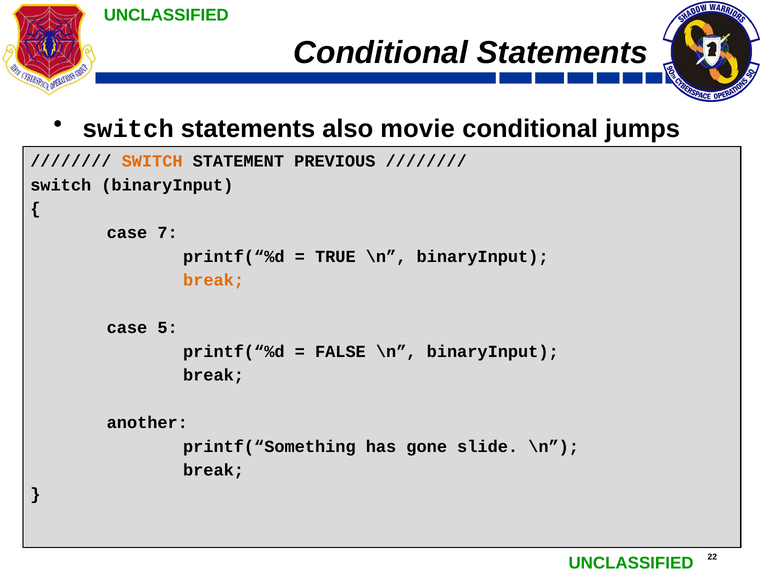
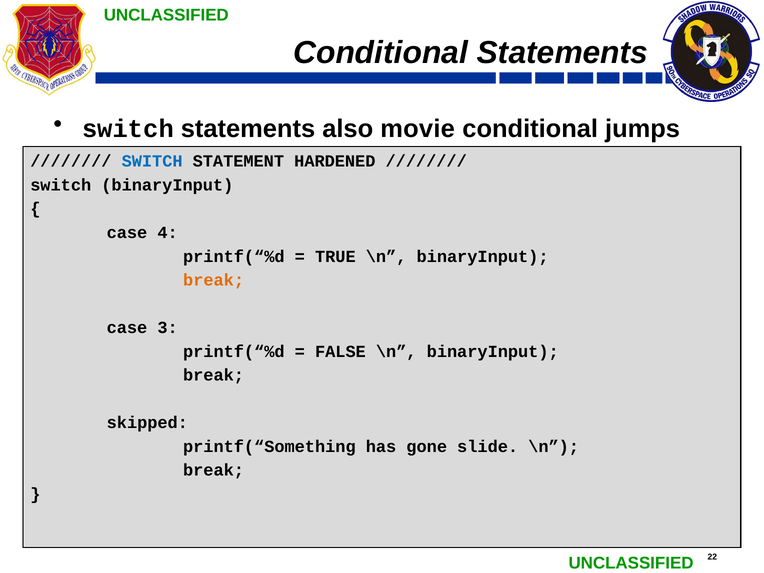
SWITCH colour: orange -> blue (152, 161)
PREVIOUS: PREVIOUS -> HARDENED (335, 161)
7: 7 -> 4 (168, 233)
5: 5 -> 3 (168, 328)
another: another -> skipped (147, 423)
